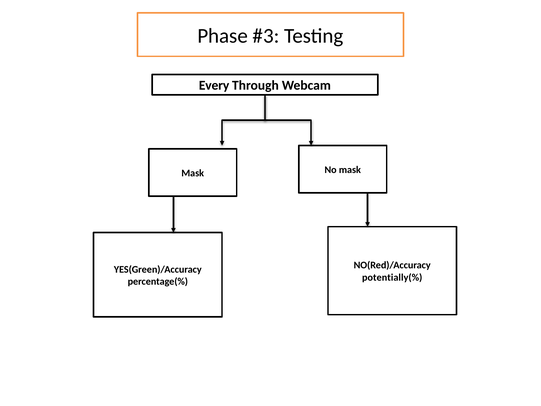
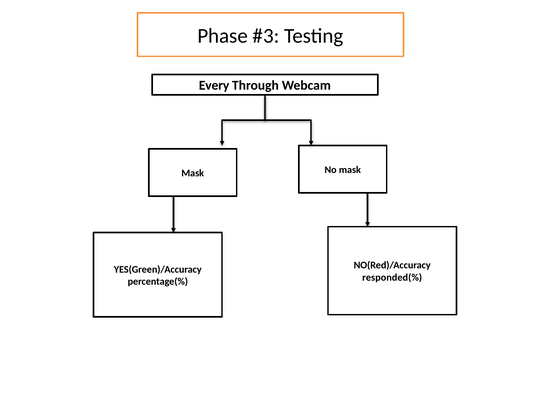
potentially(%: potentially(% -> responded(% (392, 277)
